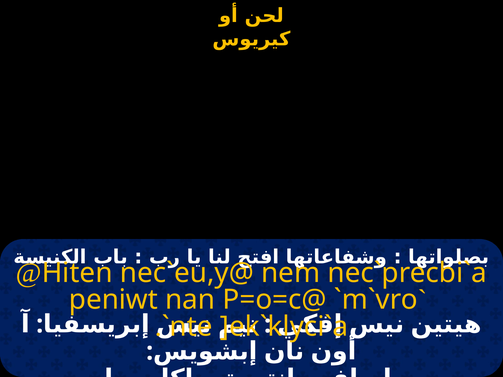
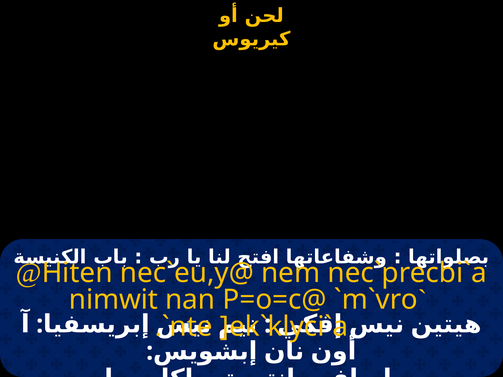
peniwt: peniwt -> nimwit (113, 300)
